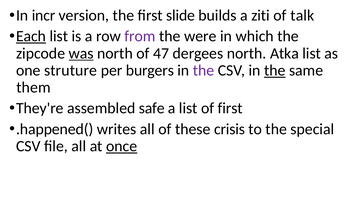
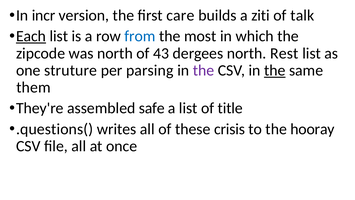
slide: slide -> care (180, 15)
from colour: purple -> blue (140, 36)
were: were -> most (200, 36)
was underline: present -> none (81, 53)
47: 47 -> 43 (161, 53)
Atka: Atka -> Rest (284, 53)
burgers: burgers -> parsing (150, 70)
of first: first -> title (230, 108)
.happened(: .happened( -> .questions( (55, 129)
special: special -> hooray (312, 129)
once underline: present -> none (122, 146)
